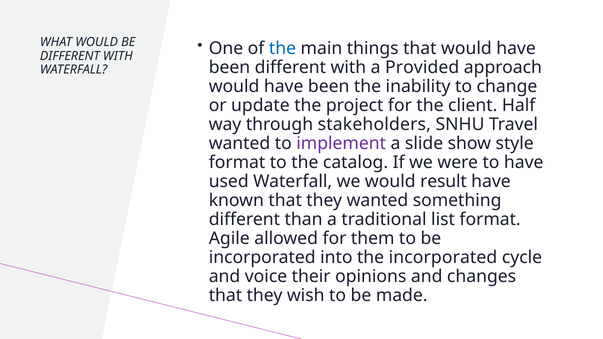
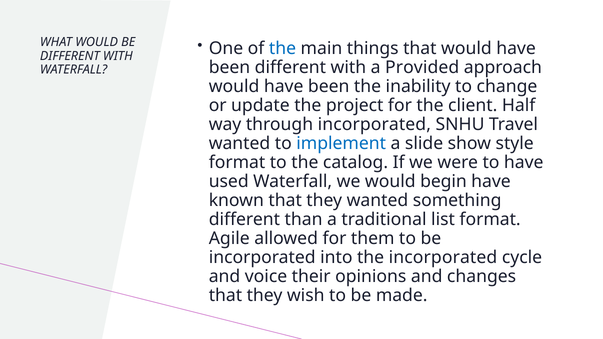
through stakeholders: stakeholders -> incorporated (374, 124)
implement colour: purple -> blue (341, 143)
result: result -> begin (443, 181)
